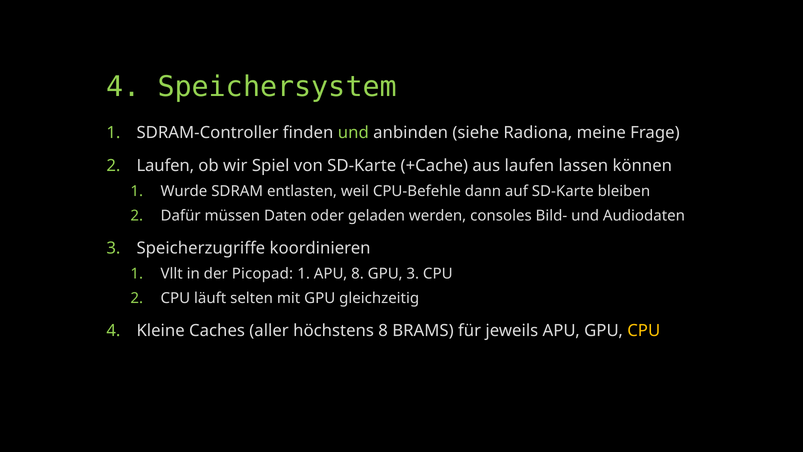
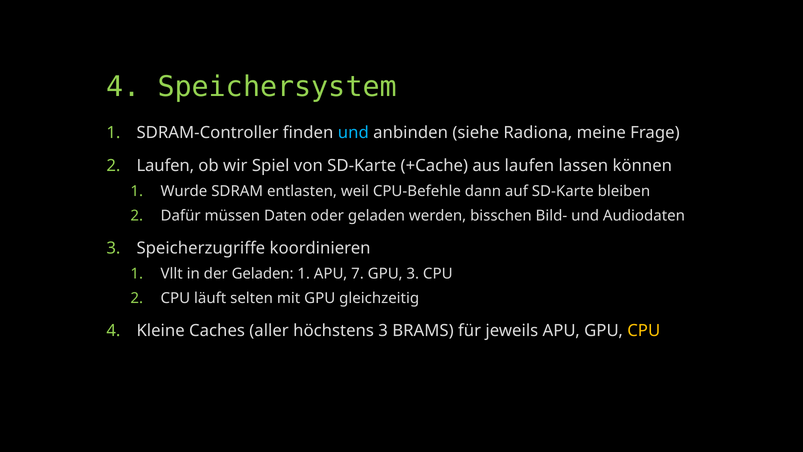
und colour: light green -> light blue (353, 132)
consoles: consoles -> bisschen (501, 216)
der Picopad: Picopad -> Geladen (263, 273)
APU 8: 8 -> 7 (357, 273)
höchstens 8: 8 -> 3 (383, 330)
